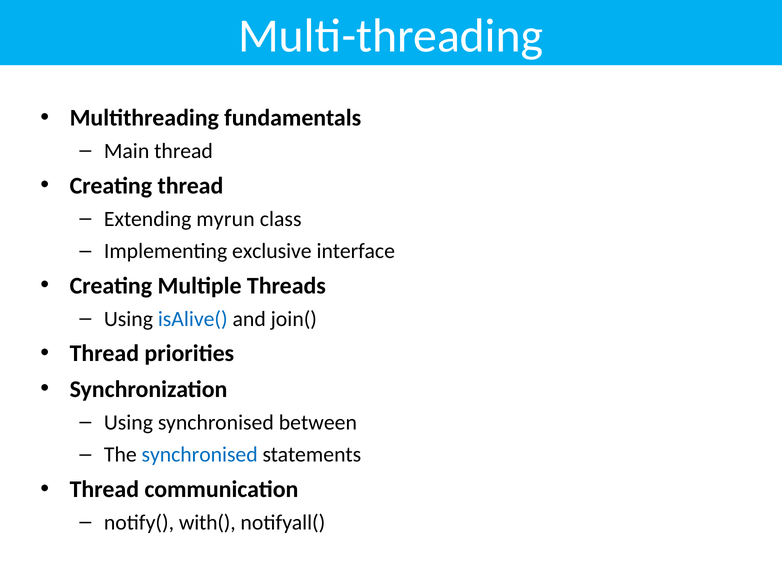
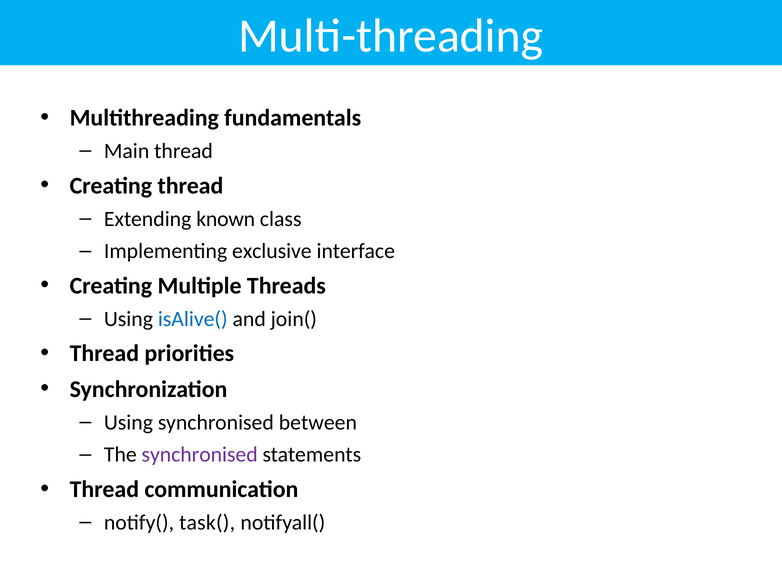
myrun: myrun -> known (226, 219)
synchronised colour: blue -> purple (200, 454)
with(: with( -> task( (207, 522)
